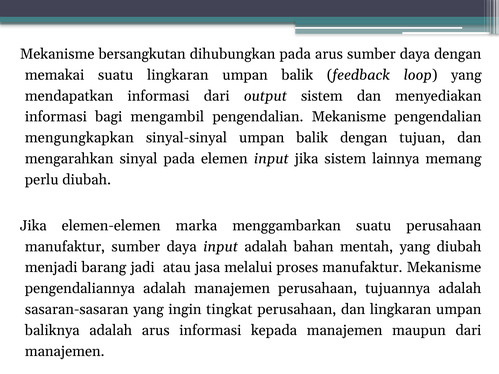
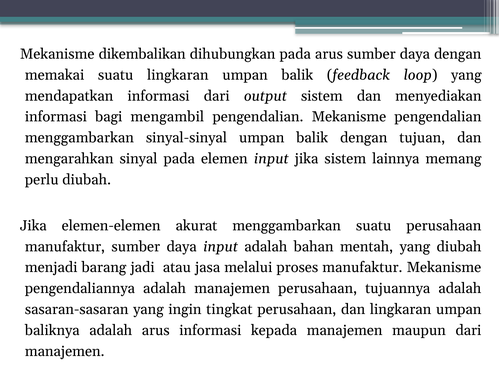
bersangkutan: bersangkutan -> dikembalikan (142, 54)
mengungkapkan: mengungkapkan -> menggambarkan (79, 138)
marka: marka -> akurat (196, 226)
